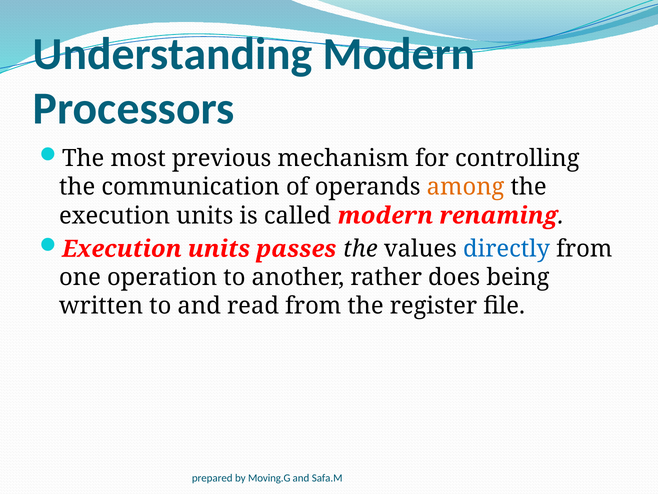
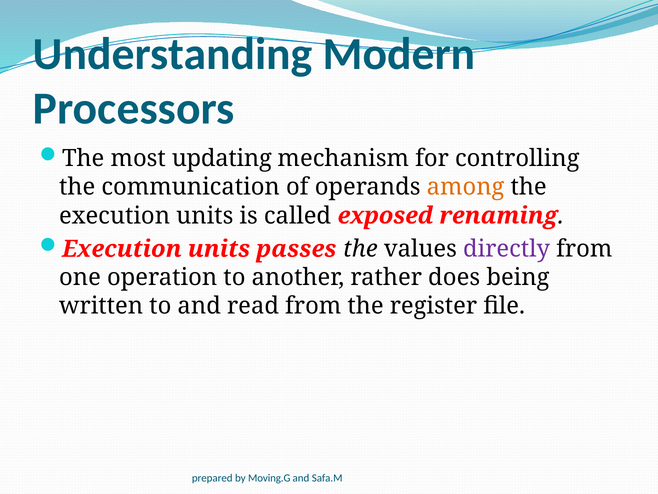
previous: previous -> updating (222, 158)
called modern: modern -> exposed (386, 215)
directly colour: blue -> purple (507, 249)
